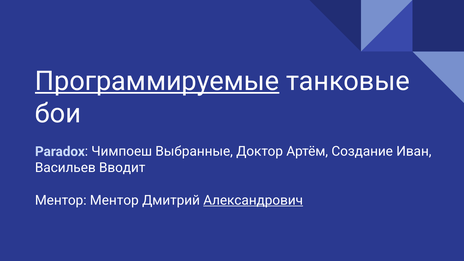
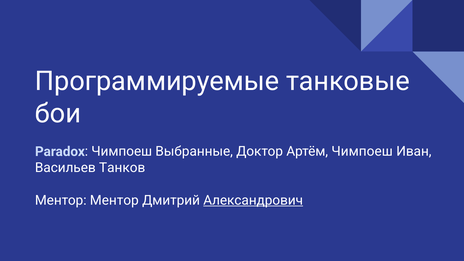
Программируемые underline: present -> none (157, 81)
Артём Создание: Создание -> Чимпоеш (362, 152)
Вводит: Вводит -> Танков (122, 168)
